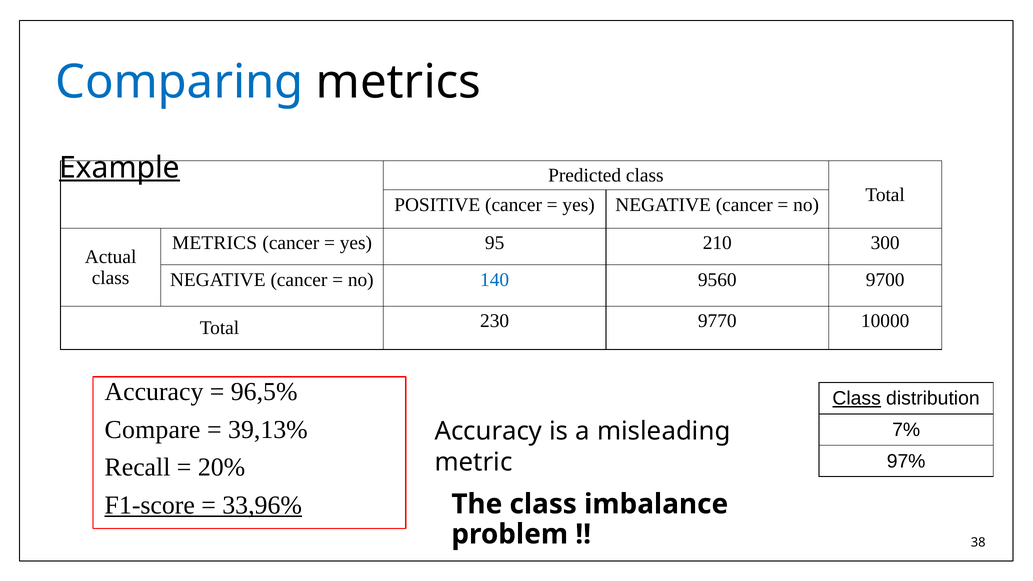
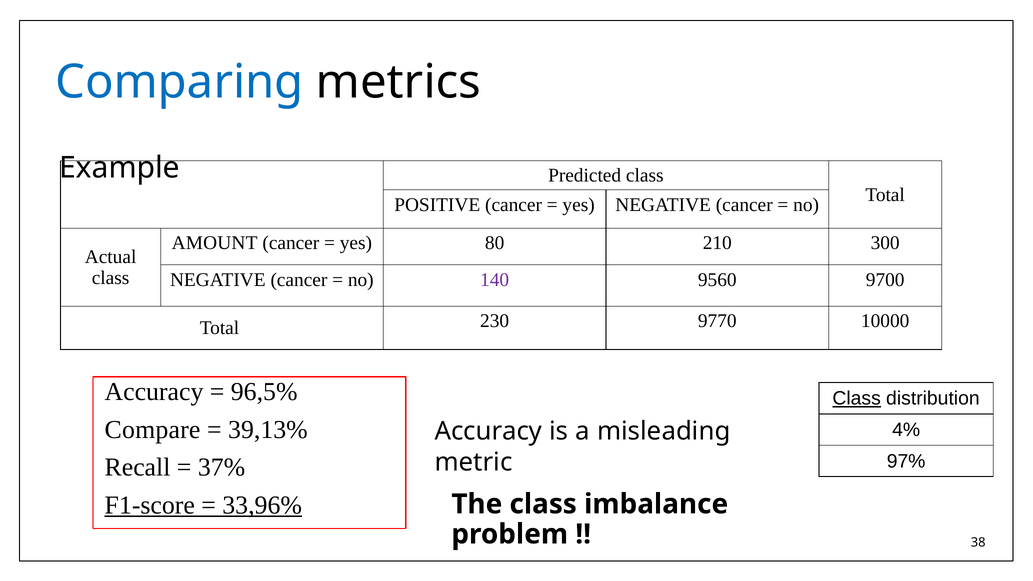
Example underline: present -> none (119, 168)
METRICS: METRICS -> AMOUNT (215, 243)
95: 95 -> 80 (495, 243)
140 colour: blue -> purple (495, 280)
7%: 7% -> 4% (906, 430)
20%: 20% -> 37% (222, 467)
